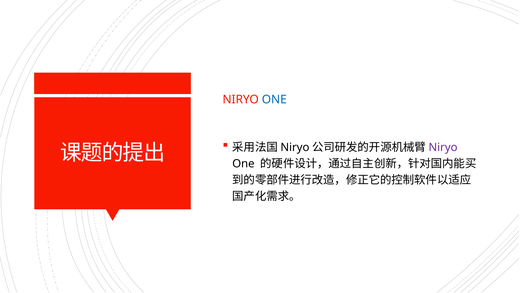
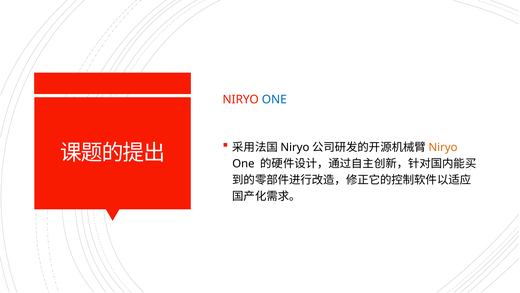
Niryo colour: purple -> orange (443, 147)
